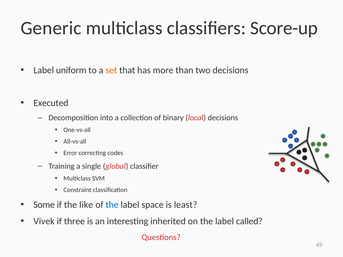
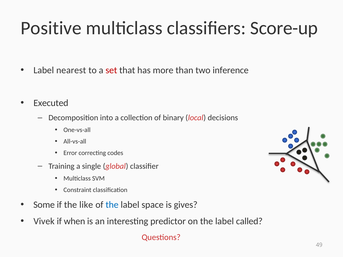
Generic: Generic -> Positive (51, 28)
uniform: uniform -> nearest (71, 70)
set colour: orange -> red (111, 70)
two decisions: decisions -> inference (231, 70)
least: least -> gives (186, 205)
three: three -> when (75, 221)
inherited: inherited -> predictor (168, 221)
